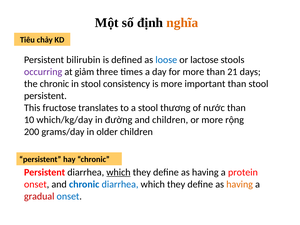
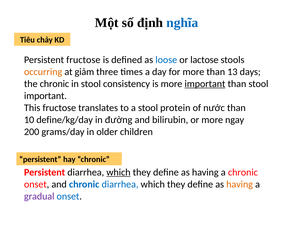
nghĩa colour: orange -> blue (182, 23)
Persistent bilirubin: bilirubin -> fructose (83, 60)
occurring colour: purple -> orange (43, 72)
21: 21 -> 13 (232, 72)
important underline: none -> present (205, 84)
persistent: persistent -> important (45, 96)
thương: thương -> protein (175, 108)
which/kg/day: which/kg/day -> define/kg/day (65, 120)
and children: children -> bilirubin (170, 120)
rộng: rộng -> ngay (235, 120)
a protein: protein -> chronic (243, 172)
gradual colour: red -> purple (39, 196)
